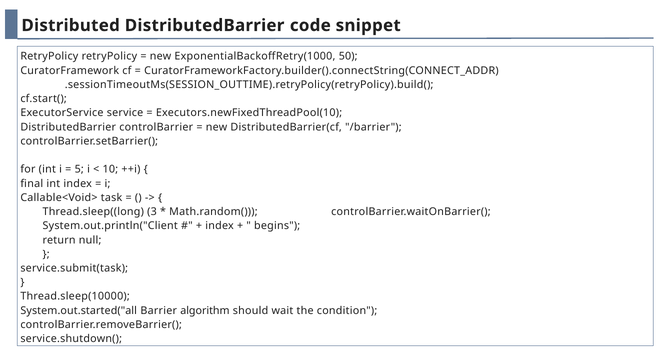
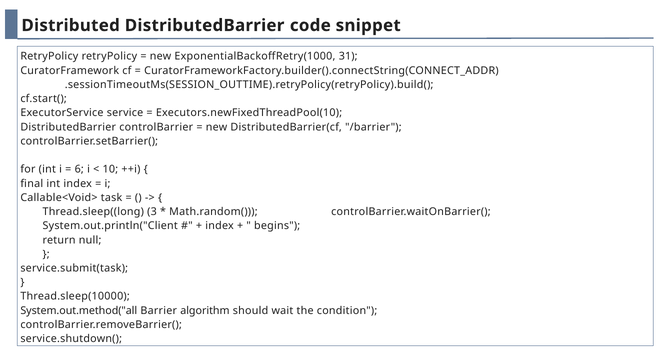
50: 50 -> 31 (348, 57)
5: 5 -> 6 (79, 170)
System.out.started("all: System.out.started("all -> System.out.method("all (79, 311)
